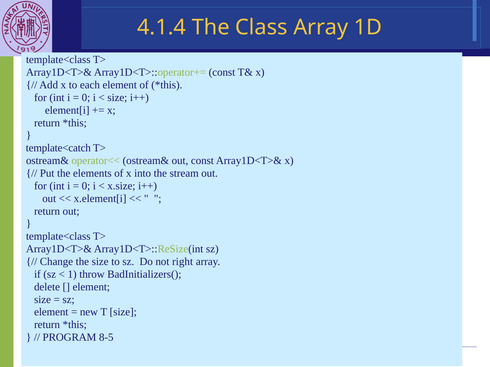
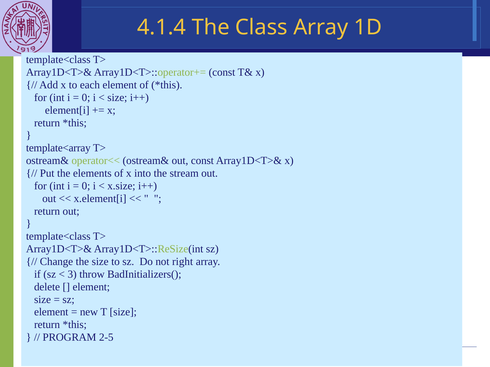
template<catch: template<catch -> template<array (58, 148)
1: 1 -> 3 (72, 275)
8-5: 8-5 -> 2-5 (106, 338)
